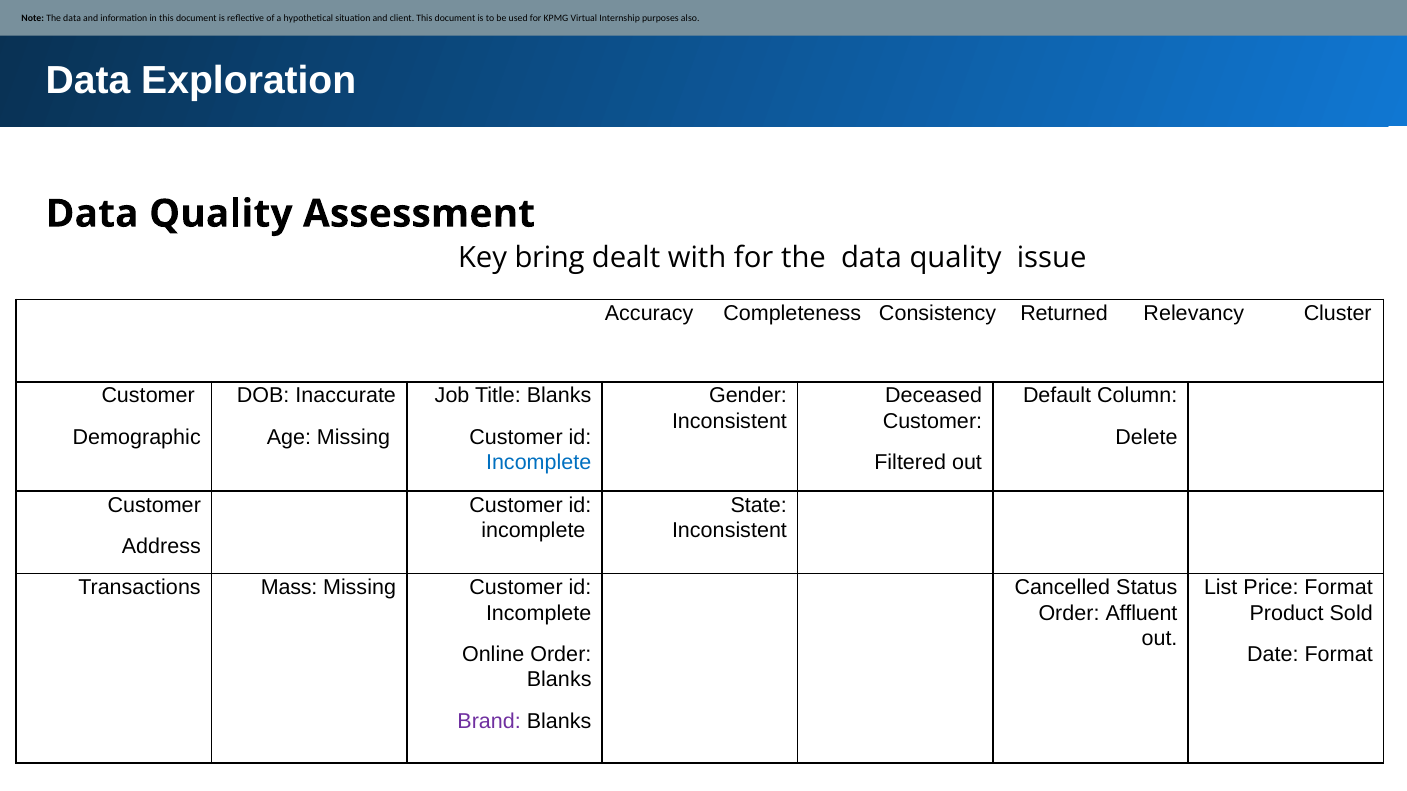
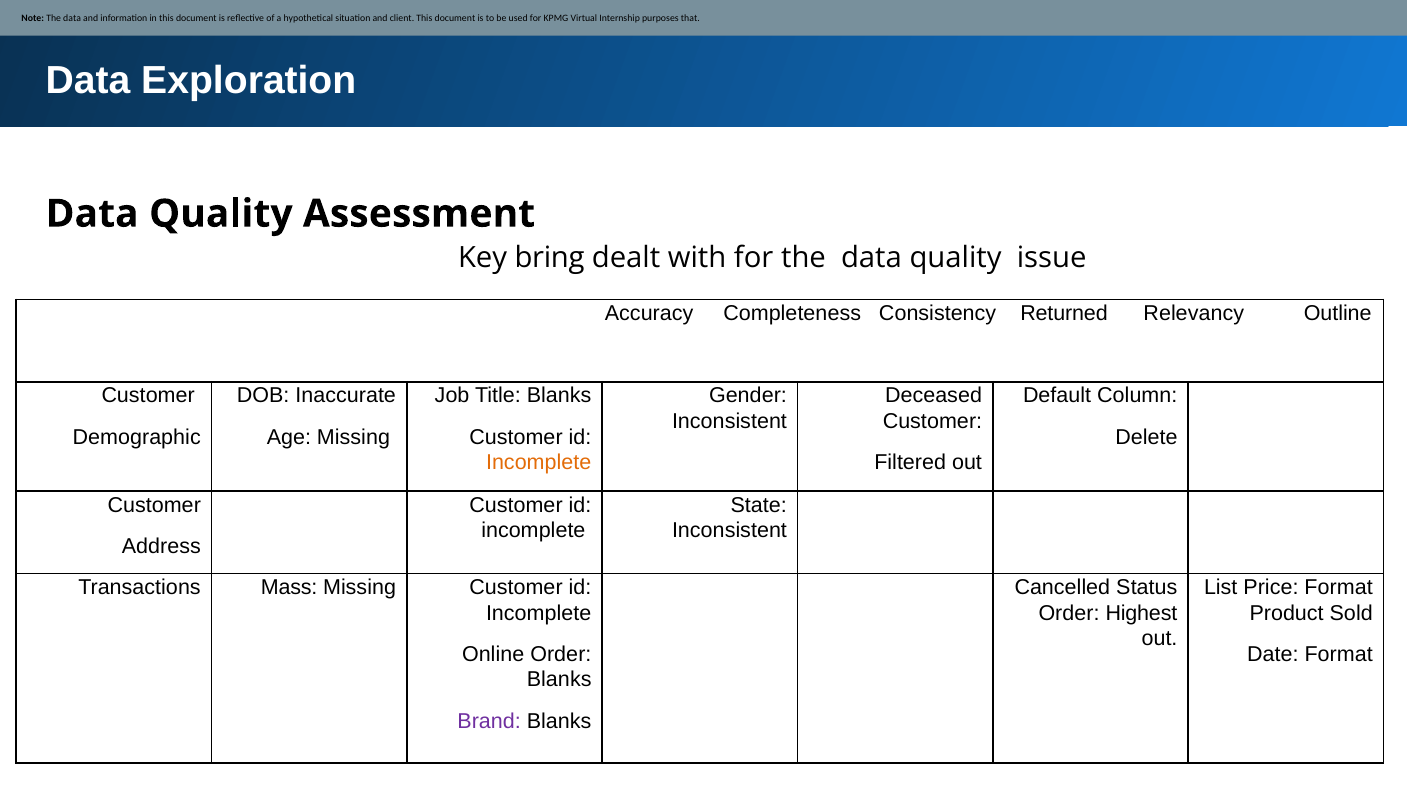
also: also -> that (690, 18)
Cluster: Cluster -> Outline (1338, 314)
Incomplete colour: blue -> orange (539, 463)
Affluent: Affluent -> Highest (1141, 613)
